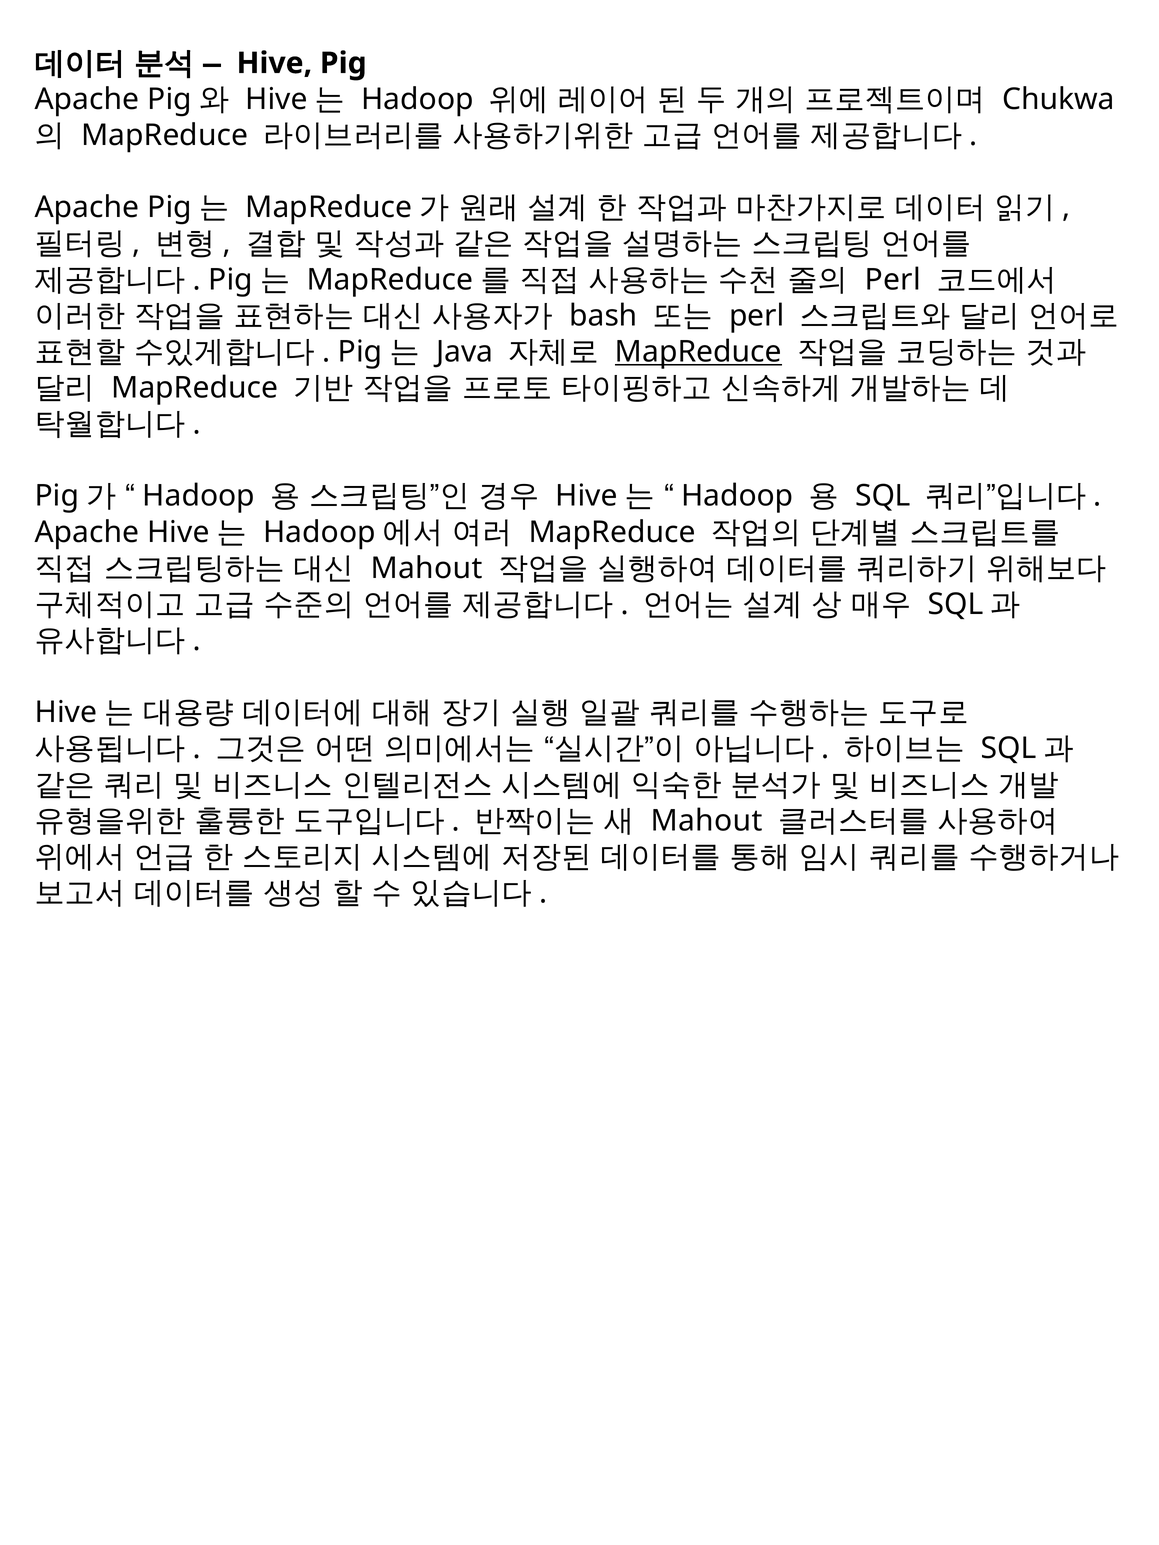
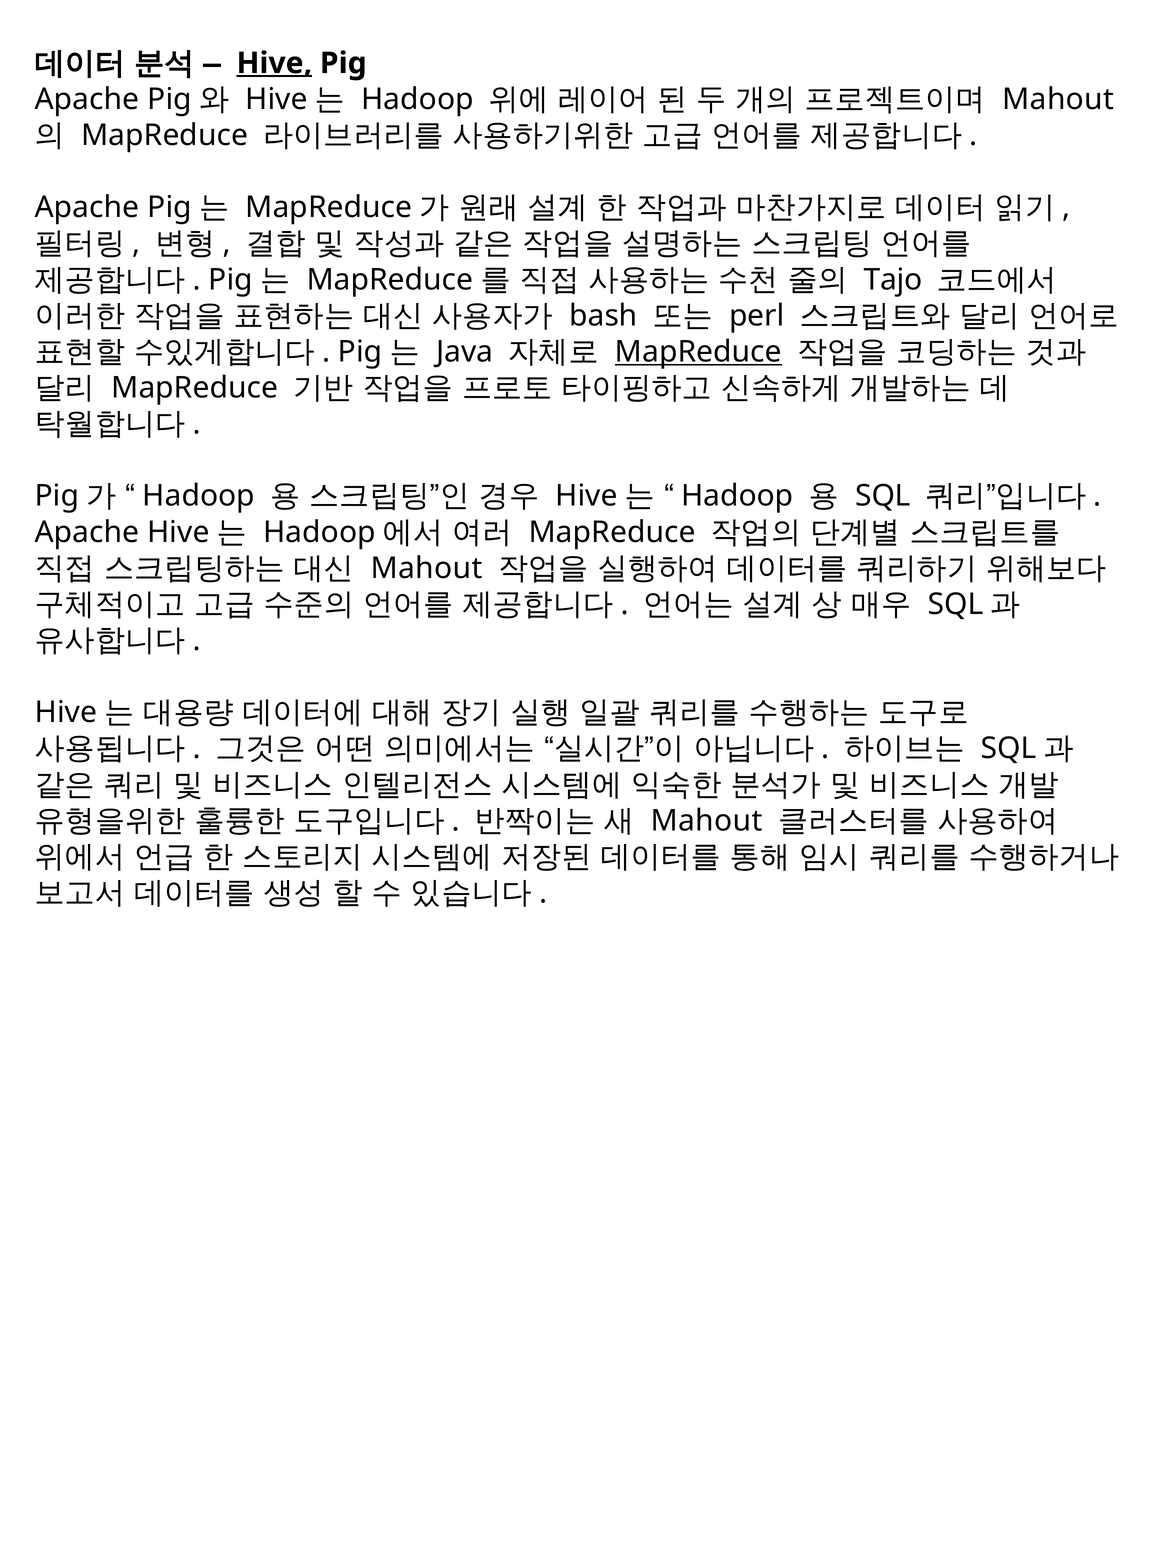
Hive underline: none -> present (274, 63)
Chukwa: Chukwa -> Mahout (1058, 99)
Perl: Perl -> Tajo (893, 280)
